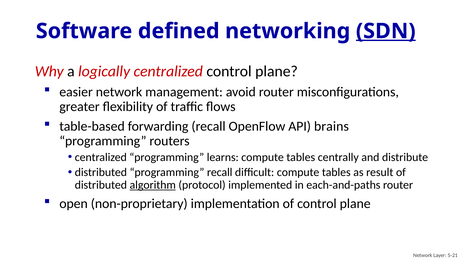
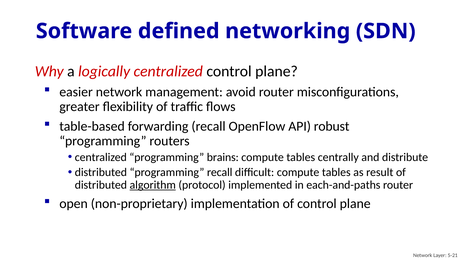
SDN underline: present -> none (386, 31)
brains: brains -> robust (332, 126)
learns: learns -> brains (223, 157)
